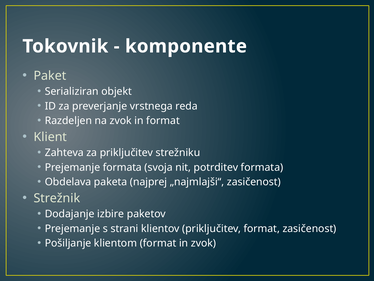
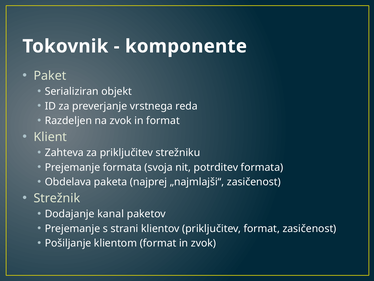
izbire: izbire -> kanal (111, 214)
